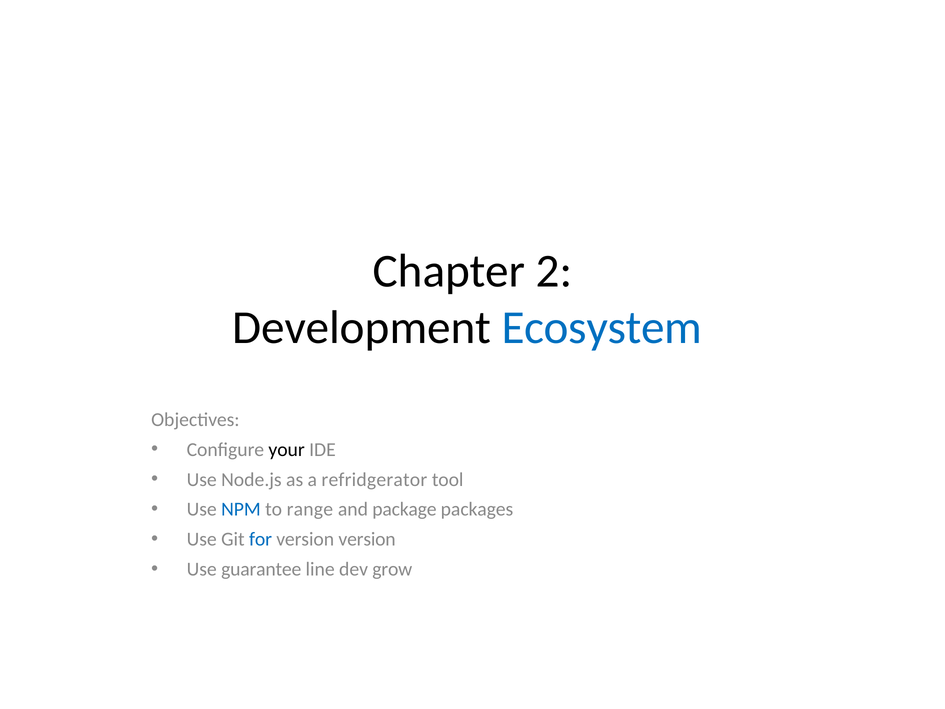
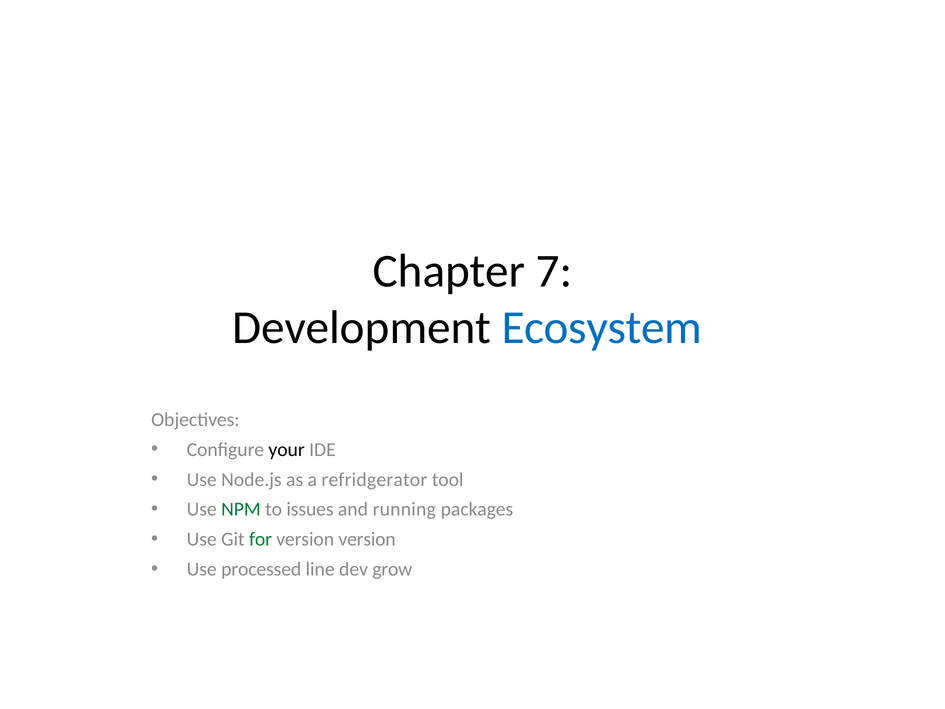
2: 2 -> 7 (554, 271)
NPM colour: blue -> green (241, 509)
range: range -> issues (310, 509)
package: package -> running (404, 509)
for colour: blue -> green (261, 539)
guarantee: guarantee -> processed (261, 569)
